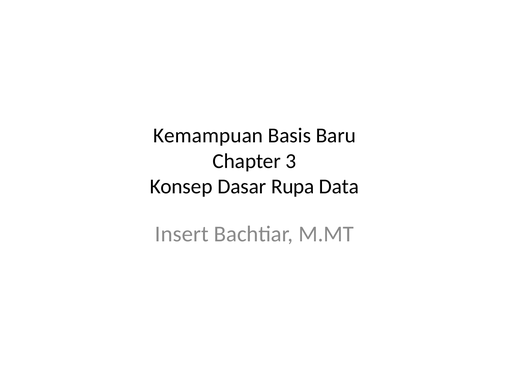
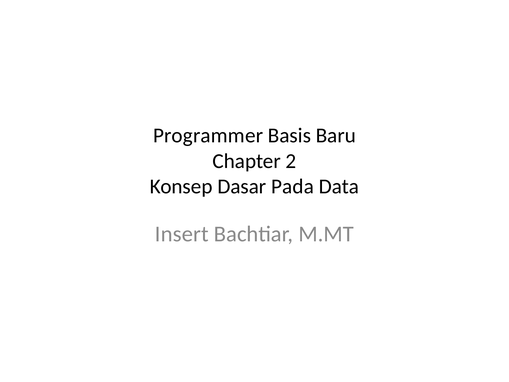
Kemampuan: Kemampuan -> Programmer (208, 136)
3: 3 -> 2 (291, 161)
Rupa: Rupa -> Pada (293, 186)
